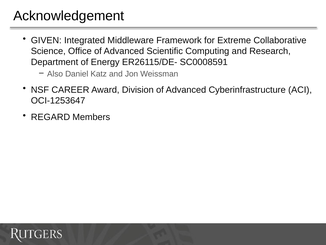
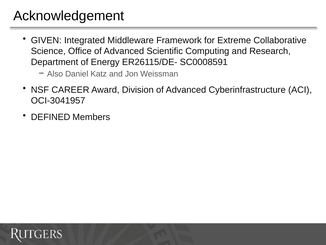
OCI-1253647: OCI-1253647 -> OCI-3041957 (58, 101)
REGARD: REGARD -> DEFINED (51, 117)
